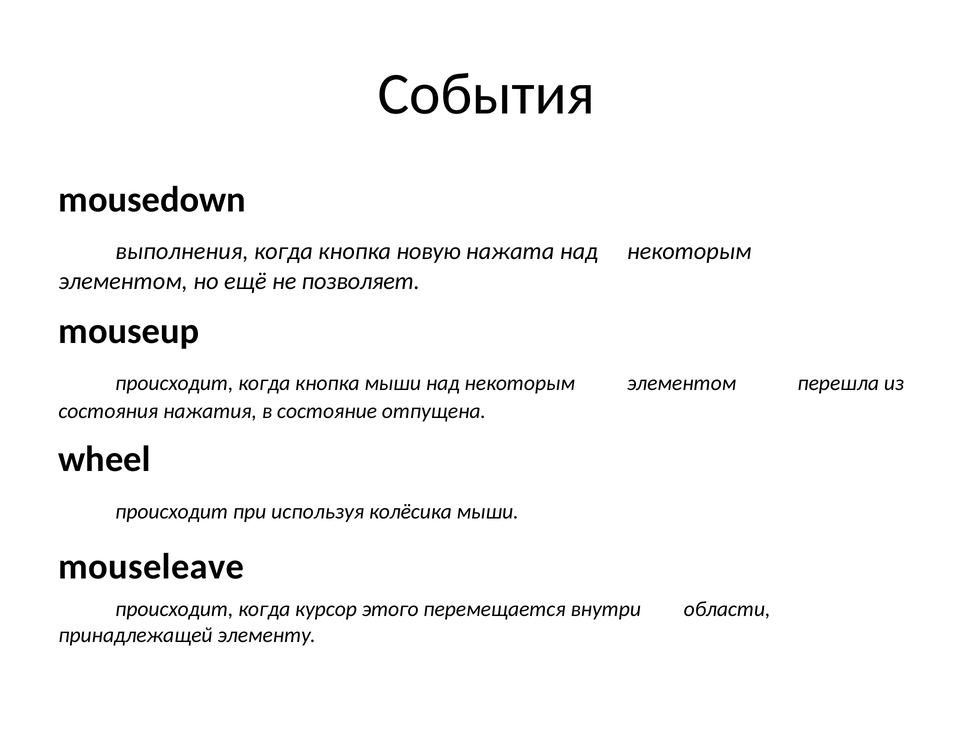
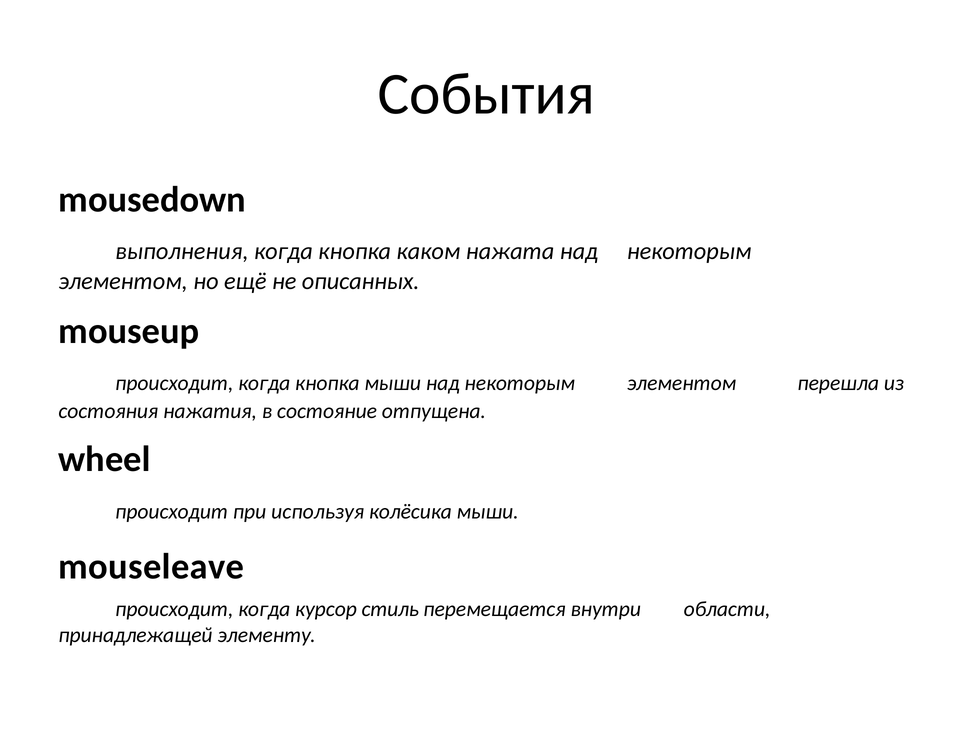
новую: новую -> каком (428, 251)
позволяет: позволяет -> описанных (361, 281)
этого: этого -> стиль (390, 609)
